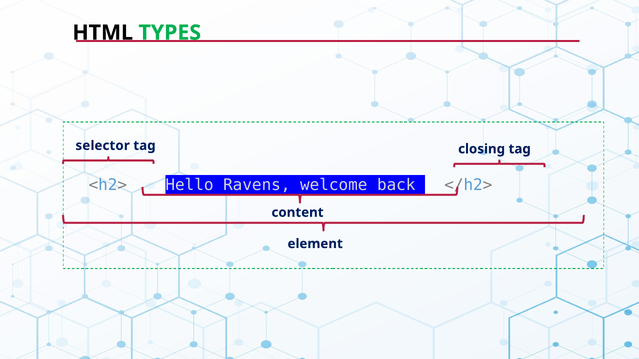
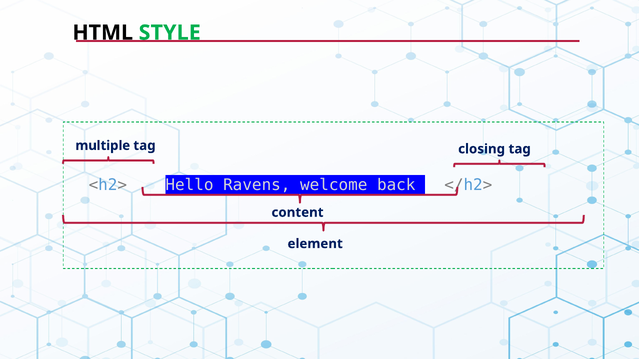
TYPES: TYPES -> STYLE (170, 33)
selector: selector -> multiple (103, 146)
